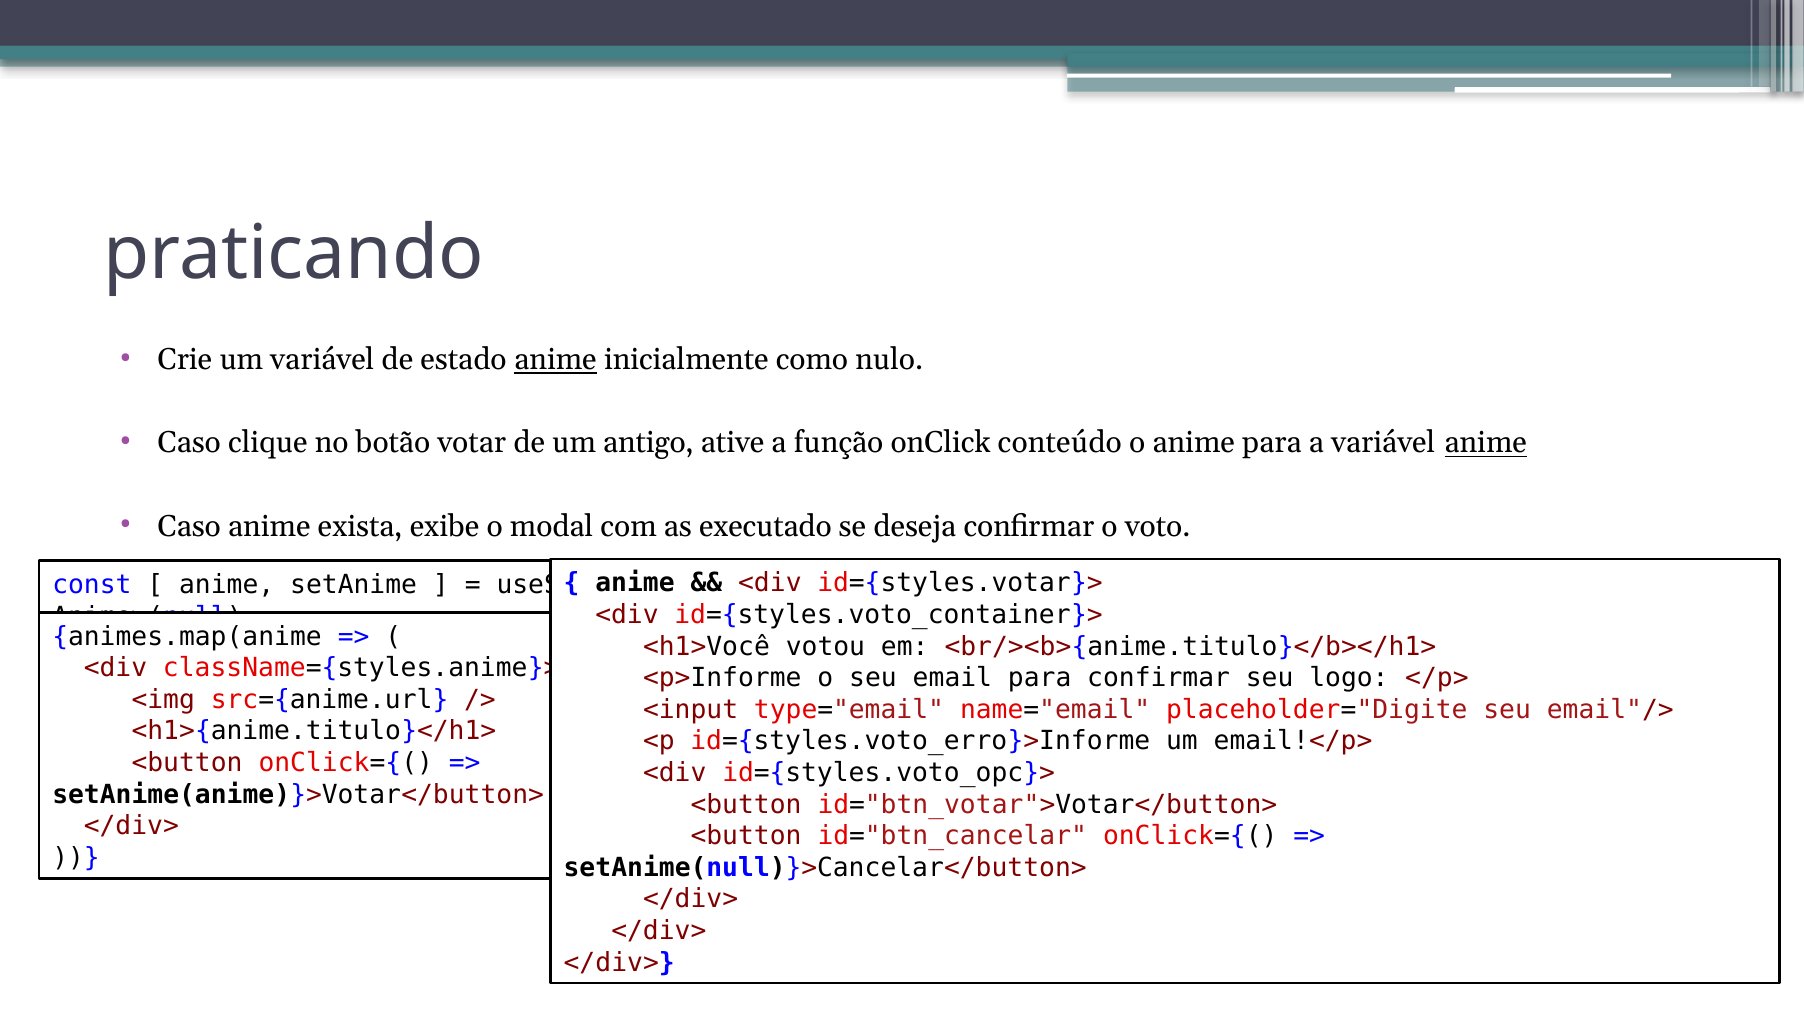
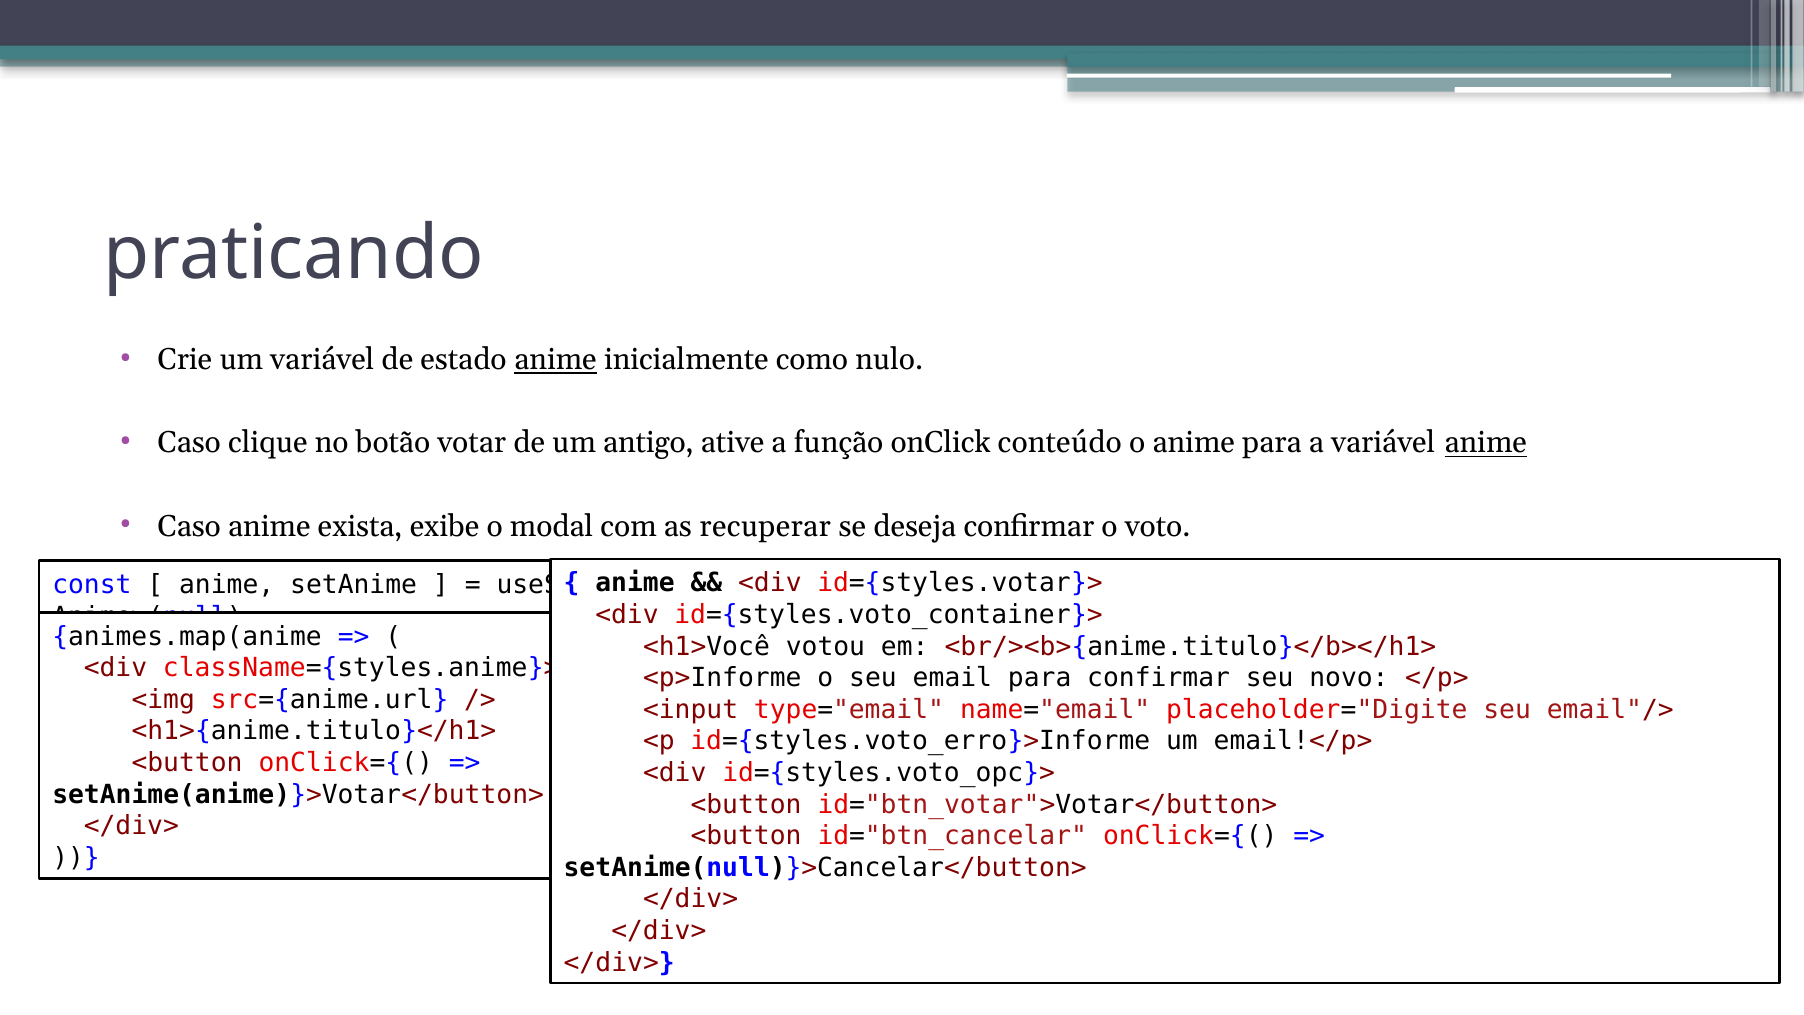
executado: executado -> recuperar (765, 526)
logo: logo -> novo (1349, 678)
